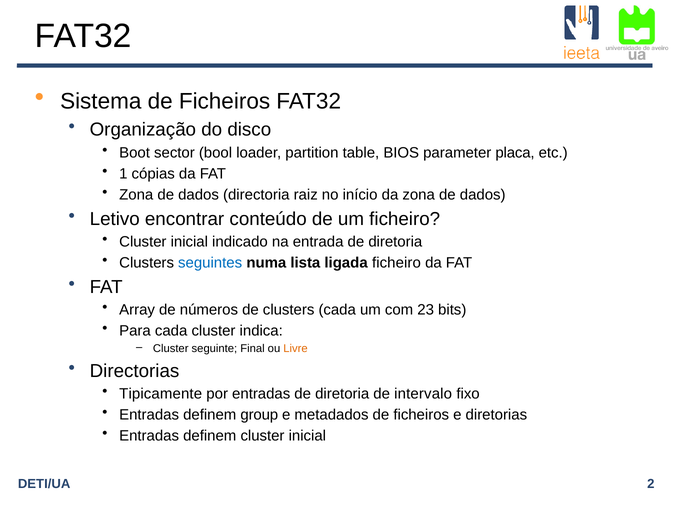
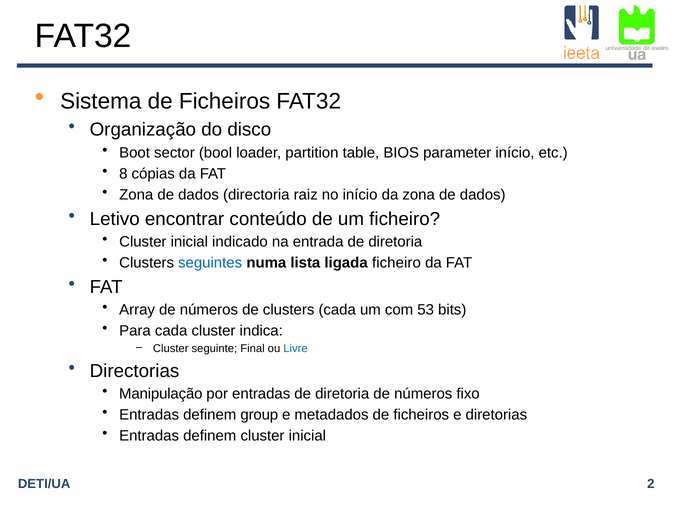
parameter placa: placa -> início (515, 153)
1: 1 -> 8 (123, 174)
23: 23 -> 53 (426, 310)
Livre colour: orange -> blue (296, 349)
Tipicamente: Tipicamente -> Manipulação (161, 394)
diretoria de intervalo: intervalo -> números (423, 394)
